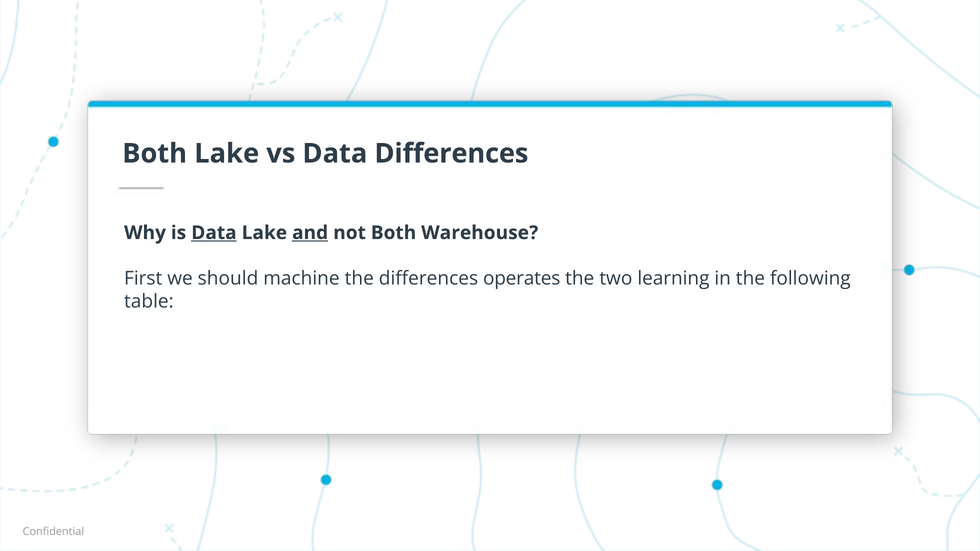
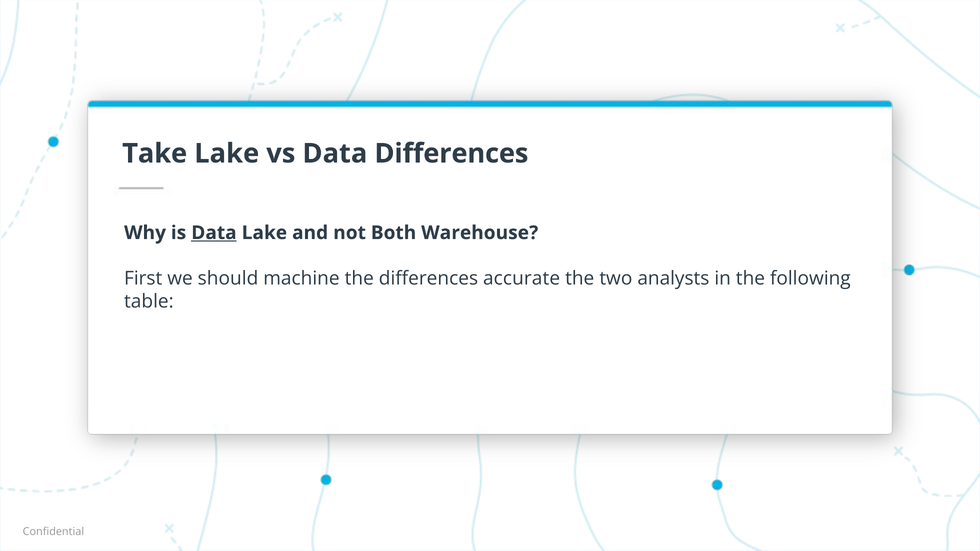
Both: Both -> Take (155, 154)
and underline: present -> none (310, 233)
operates: operates -> accurate (522, 279)
learning: learning -> analysts (673, 279)
